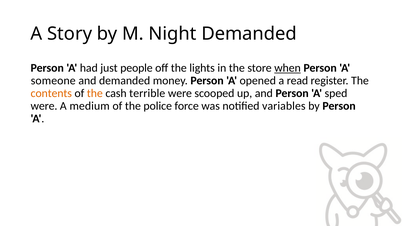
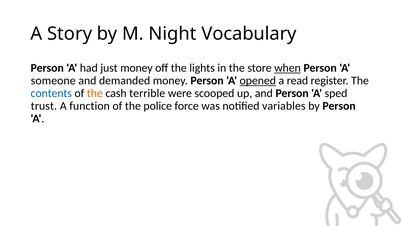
Night Demanded: Demanded -> Vocabulary (249, 34)
just people: people -> money (136, 68)
opened underline: none -> present (258, 81)
contents colour: orange -> blue (51, 93)
were: were -> trust (44, 106)
medium: medium -> function (90, 106)
